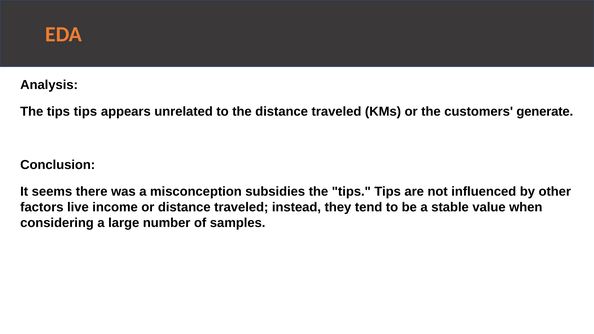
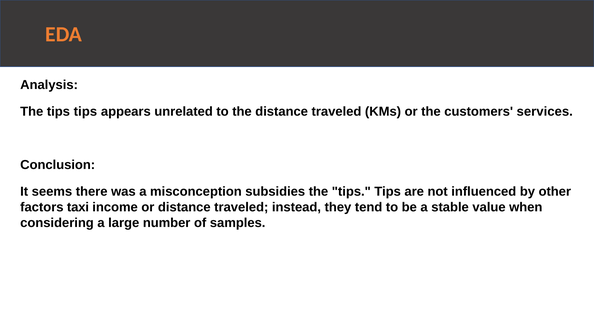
generate: generate -> services (545, 112)
live: live -> taxi (78, 207)
